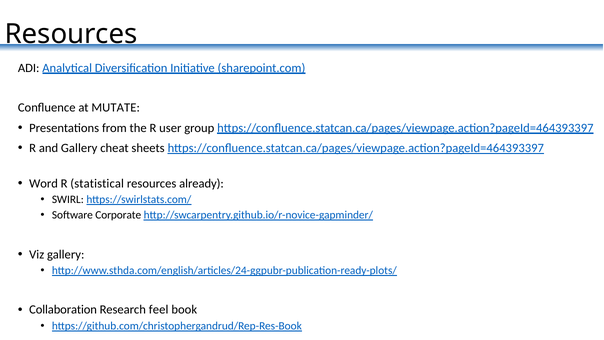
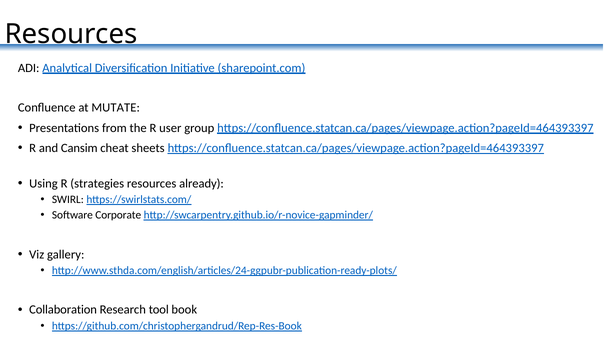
and Gallery: Gallery -> Cansim (79, 148)
Word: Word -> Using (44, 183)
statistical: statistical -> strategies (97, 183)
feel: feel -> tool (159, 310)
